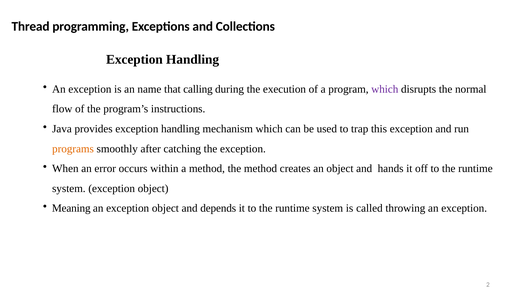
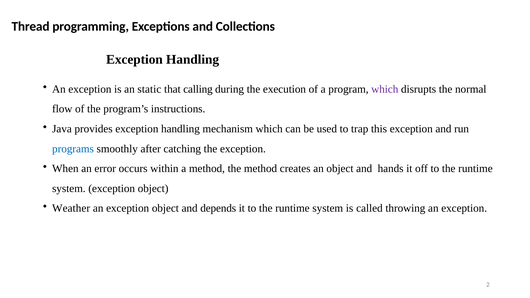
name: name -> static (149, 89)
programs colour: orange -> blue (73, 149)
Meaning: Meaning -> Weather (71, 208)
